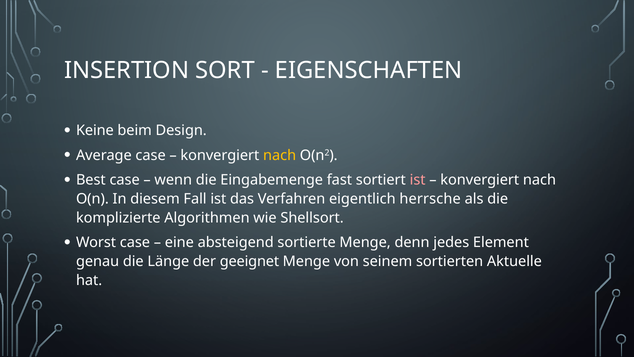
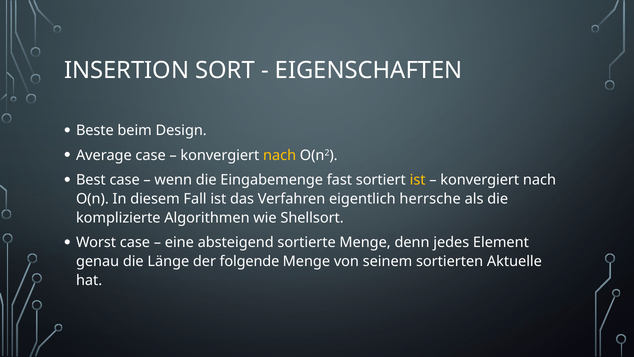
Keine: Keine -> Beste (95, 130)
ist colour: pink -> yellow (418, 180)
geeignet: geeignet -> folgende (249, 261)
